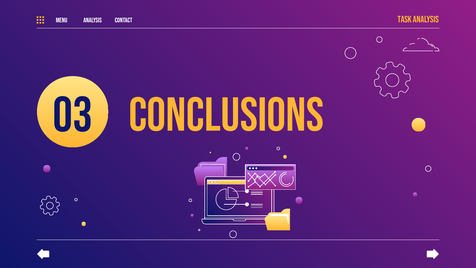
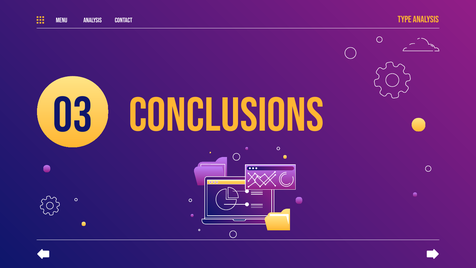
Task: Task -> Type (405, 20)
